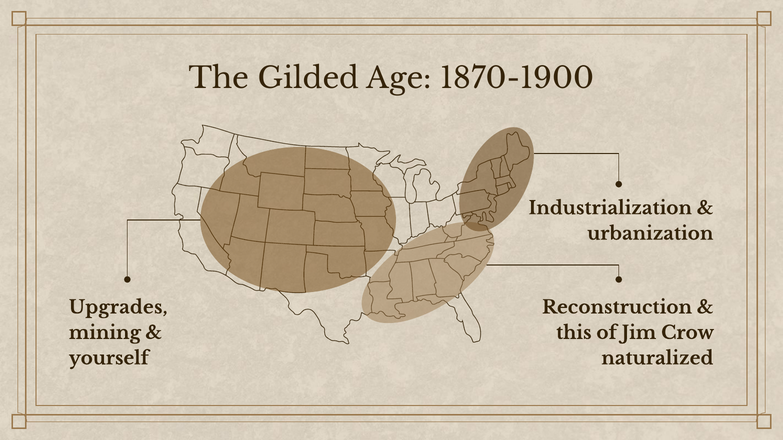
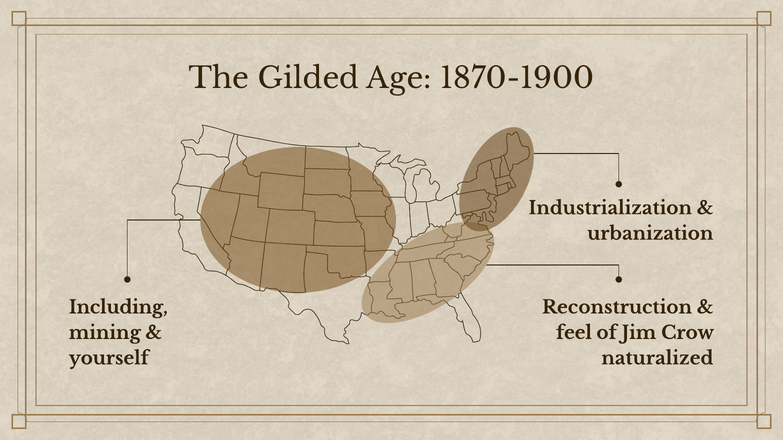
Upgrades: Upgrades -> Including (118, 308)
this: this -> feel (574, 333)
